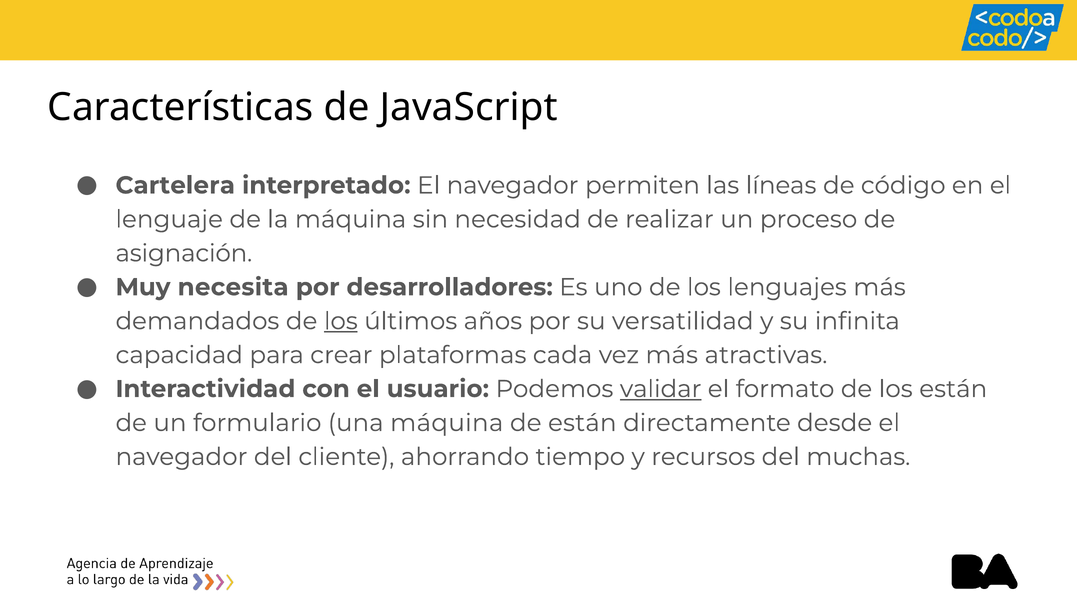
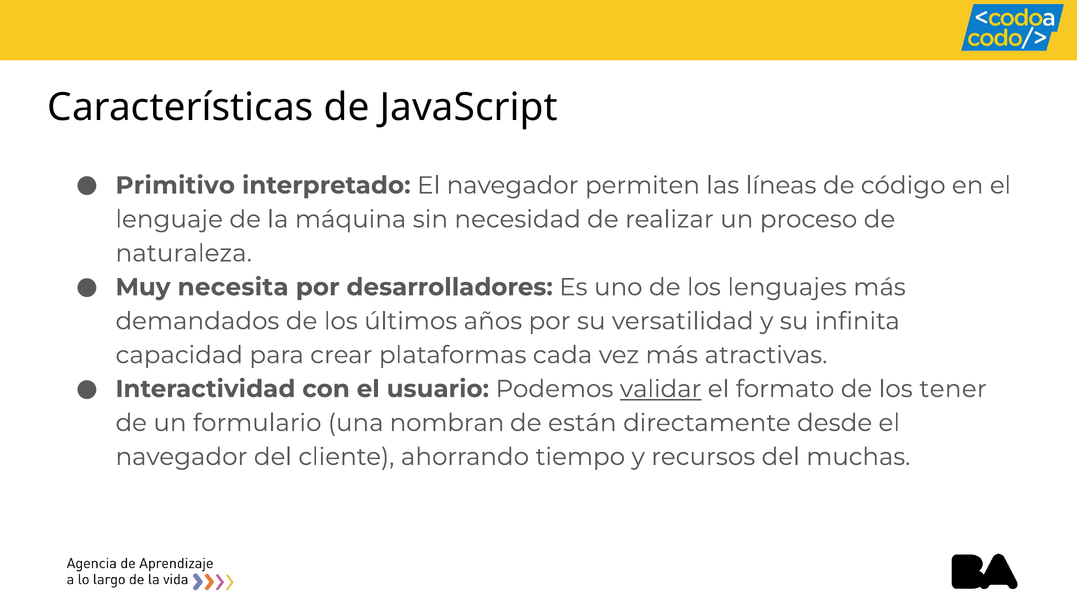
Cartelera: Cartelera -> Primitivo (175, 185)
asignación: asignación -> naturaleza (184, 253)
los underline: present -> none (341, 321)
los están: están -> tener (953, 389)
una máquina: máquina -> nombran (447, 423)
